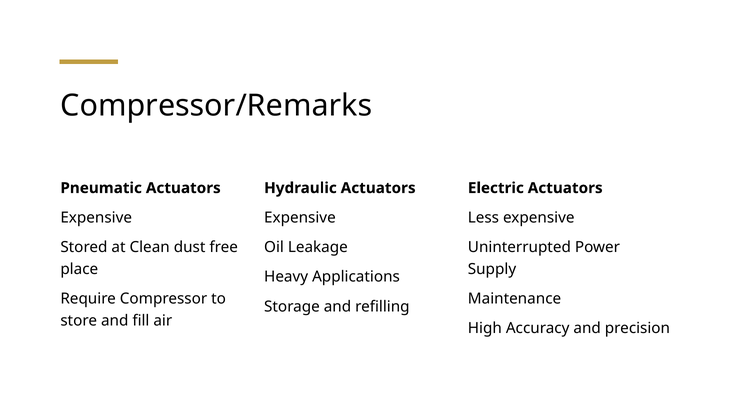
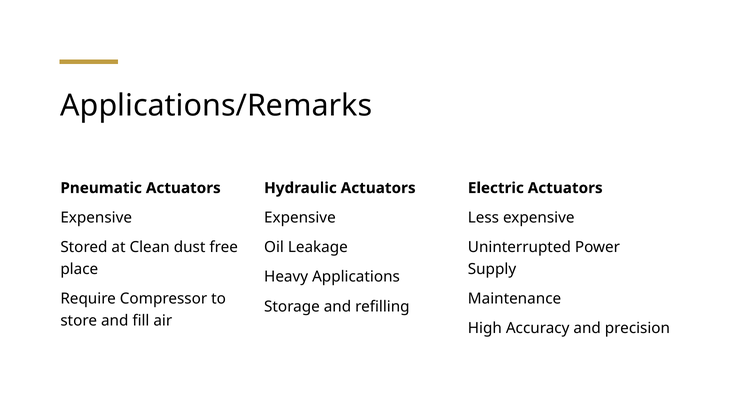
Compressor/Remarks: Compressor/Remarks -> Applications/Remarks (216, 106)
